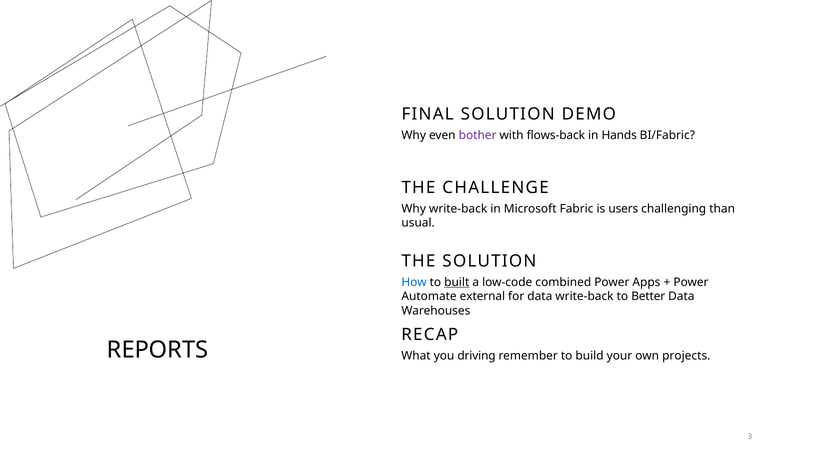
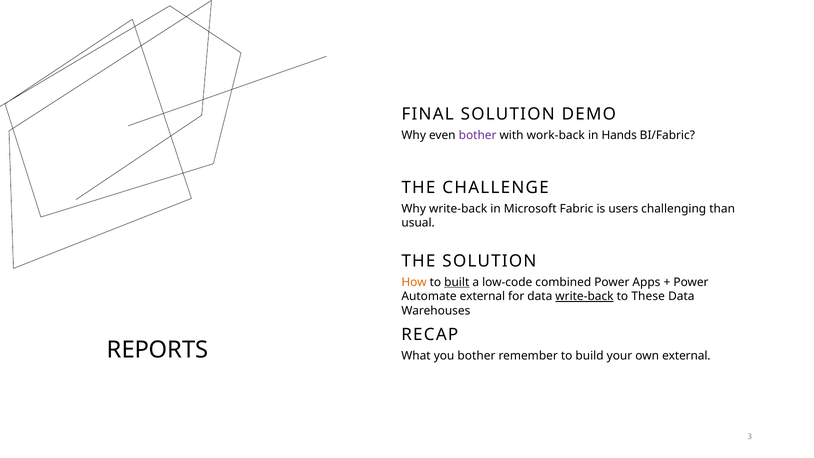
flows-back: flows-back -> work-back (556, 135)
How colour: blue -> orange (414, 282)
write-back underline: none -> present (584, 296)
Better: Better -> These (648, 296)
you driving: driving -> bother (476, 355)
own projects: projects -> external (686, 355)
